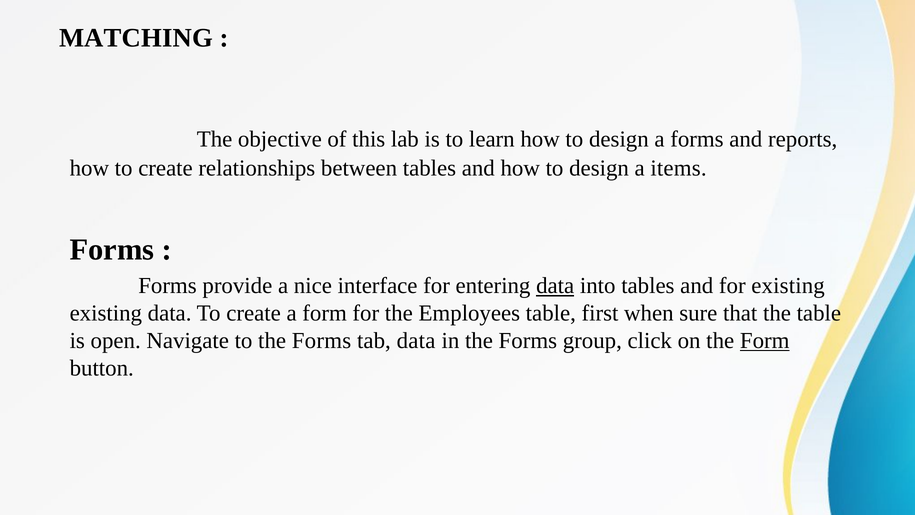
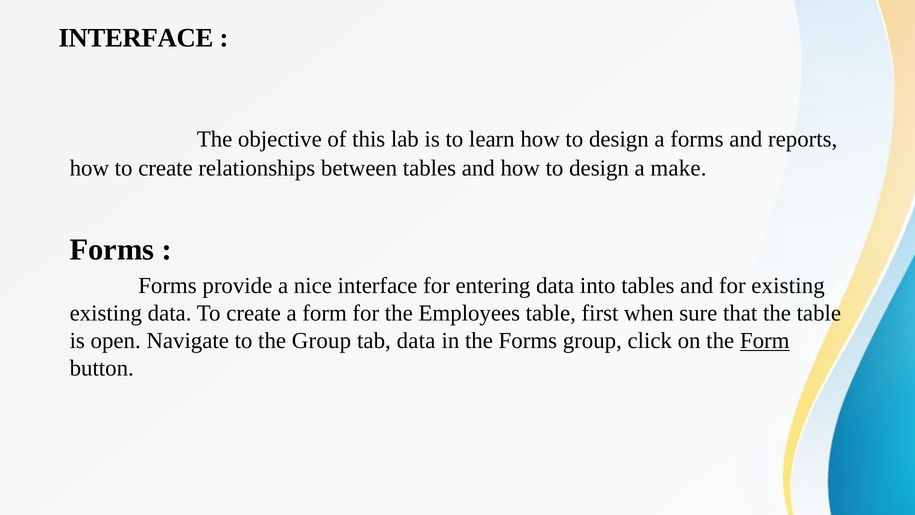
MATCHING: MATCHING -> INTERFACE (136, 38)
items: items -> make (678, 168)
data underline: present -> none (555, 286)
to the Forms: Forms -> Group (321, 340)
